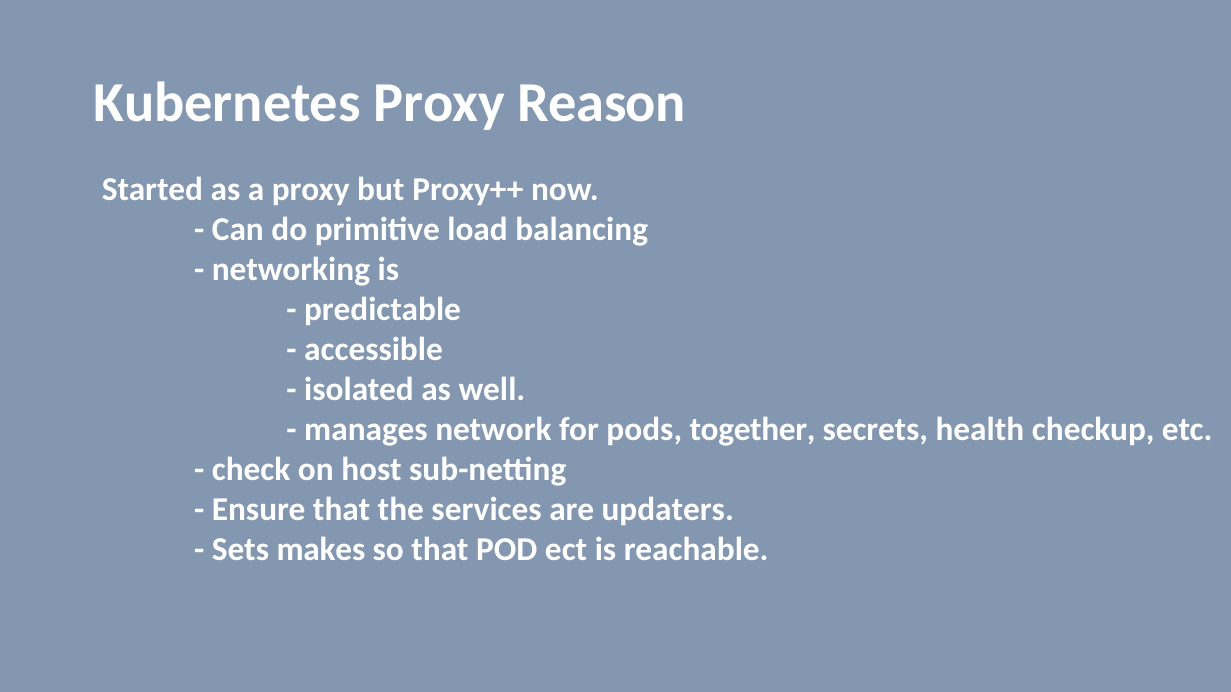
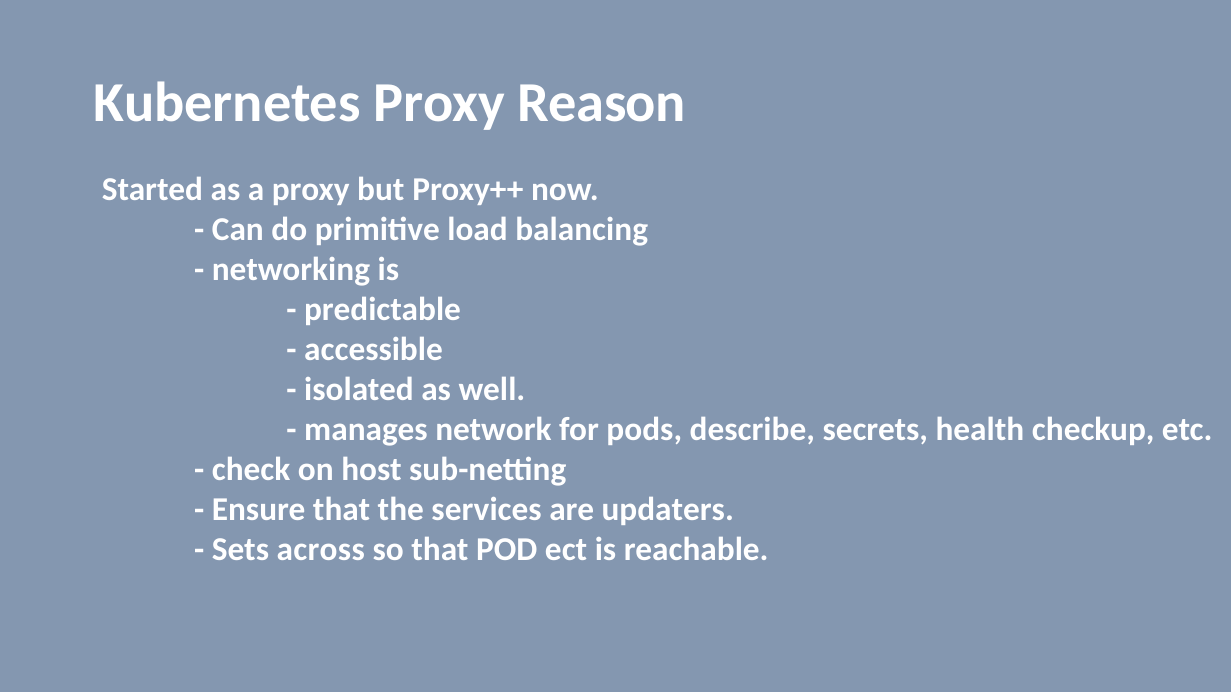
together: together -> describe (752, 430)
makes: makes -> across (321, 550)
